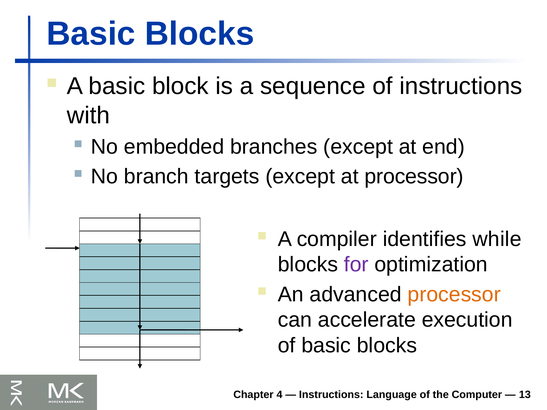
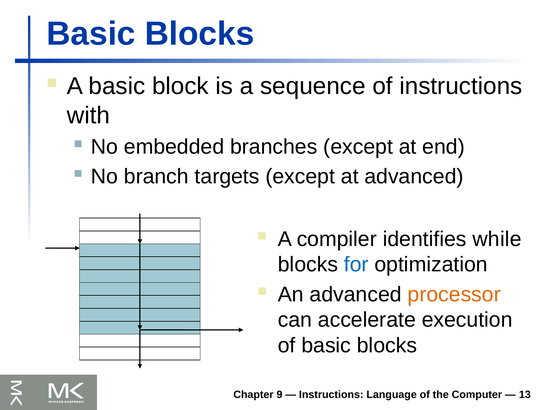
at processor: processor -> advanced (414, 177)
for colour: purple -> blue (356, 265)
4: 4 -> 9 (279, 395)
